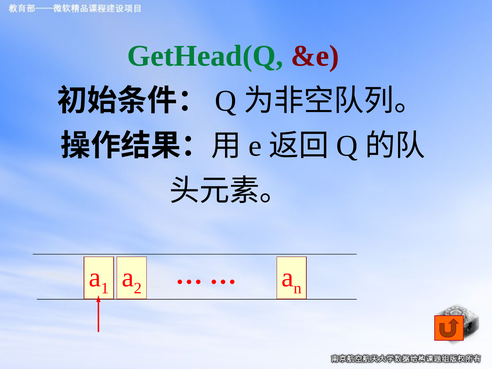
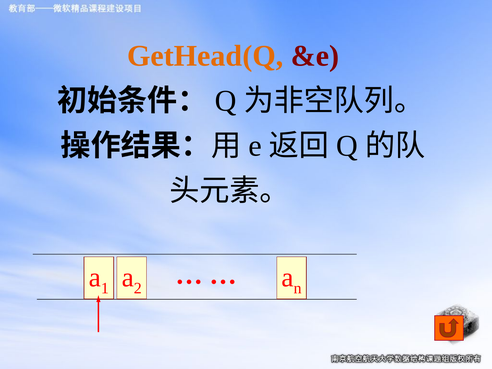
GetHead(Q colour: green -> orange (205, 56)
